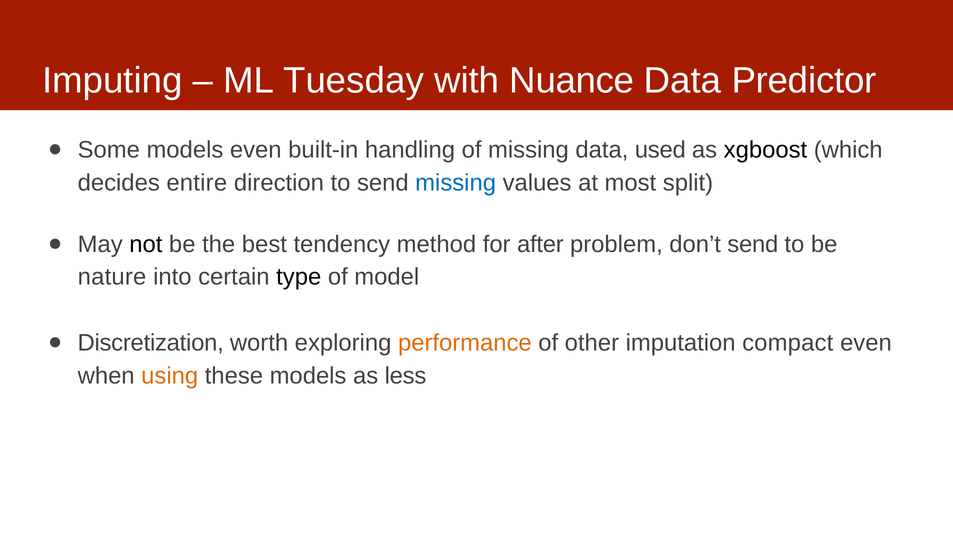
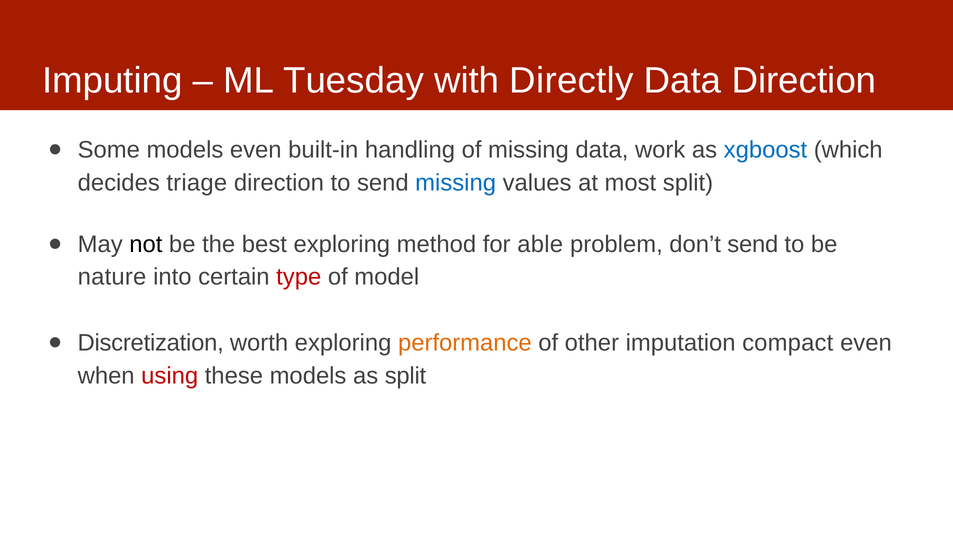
Nuance: Nuance -> Directly (571, 81)
Data Predictor: Predictor -> Direction (804, 81)
used: used -> work (660, 150)
xgboost colour: black -> blue (765, 150)
entire: entire -> triage (197, 183)
best tendency: tendency -> exploring (342, 244)
after: after -> able (540, 244)
type colour: black -> red (299, 277)
using colour: orange -> red (170, 376)
as less: less -> split (405, 376)
